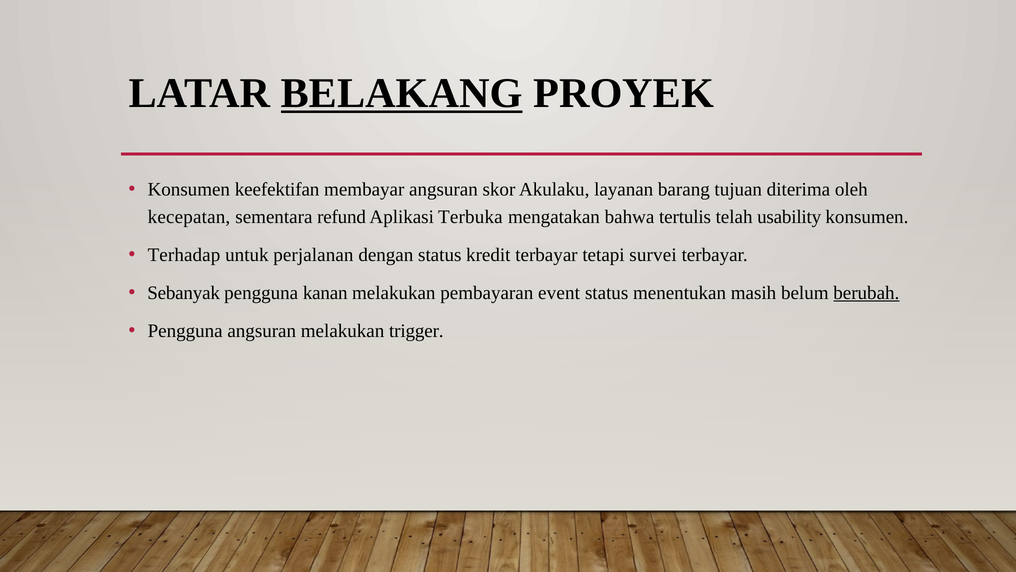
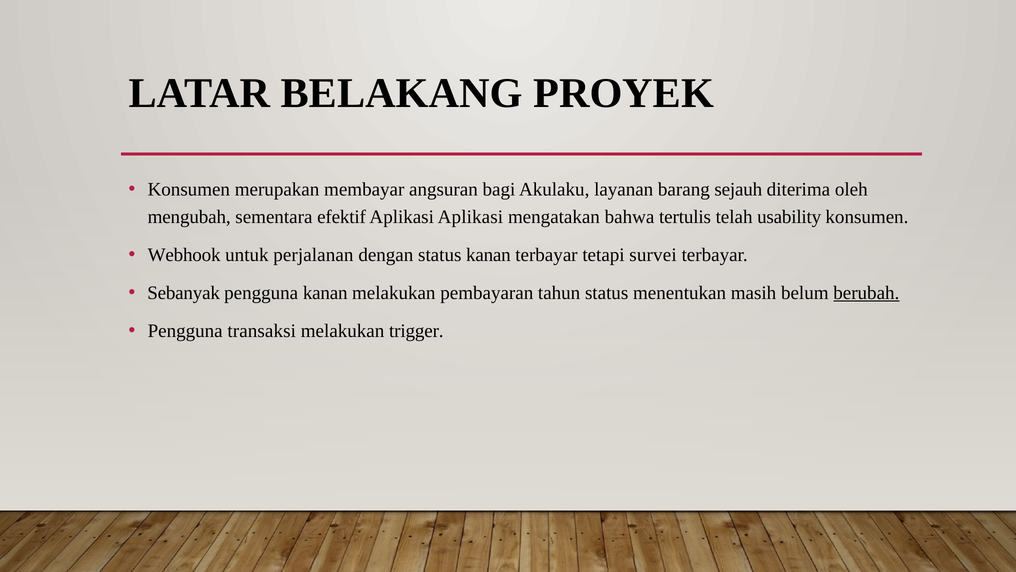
BELAKANG underline: present -> none (402, 93)
keefektifan: keefektifan -> merupakan (277, 189)
skor: skor -> bagi (499, 189)
tujuan: tujuan -> sejauh (738, 189)
kecepatan: kecepatan -> mengubah (189, 217)
refund: refund -> efektif (342, 217)
Aplikasi Terbuka: Terbuka -> Aplikasi (470, 217)
Terhadap: Terhadap -> Webhook (184, 255)
status kredit: kredit -> kanan (488, 255)
event: event -> tahun (559, 293)
Pengguna angsuran: angsuran -> transaksi (262, 331)
